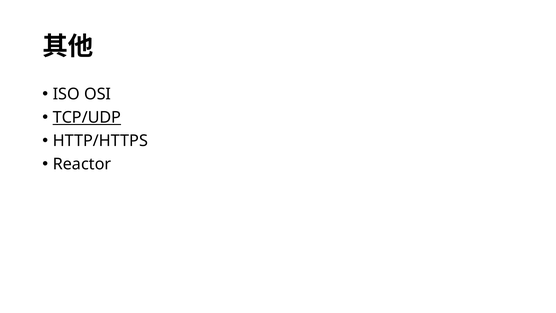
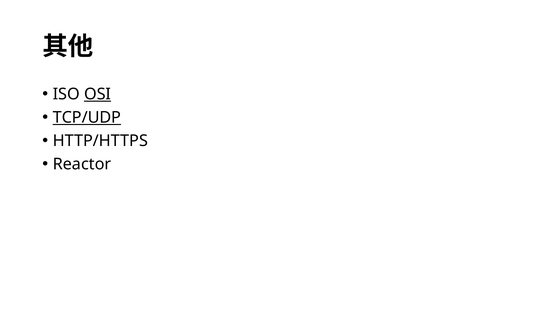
OSI underline: none -> present (98, 94)
